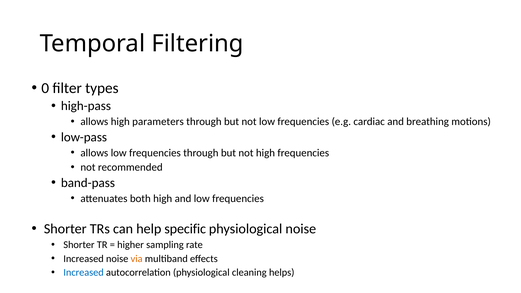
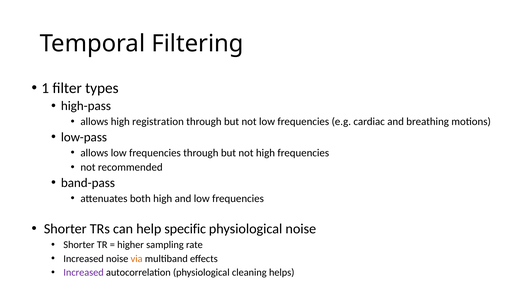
0: 0 -> 1 (45, 88)
parameters: parameters -> registration (158, 122)
Increased colour: blue -> purple (84, 272)
